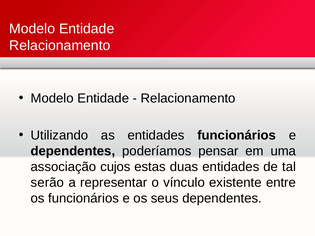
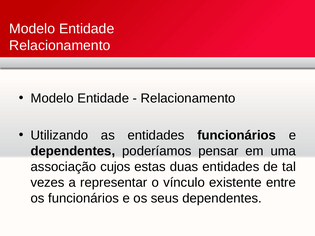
serão: serão -> vezes (47, 183)
